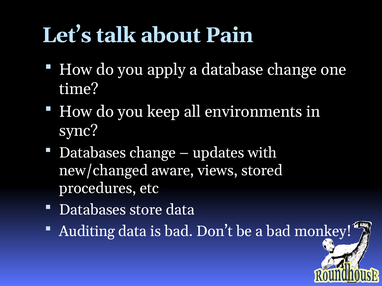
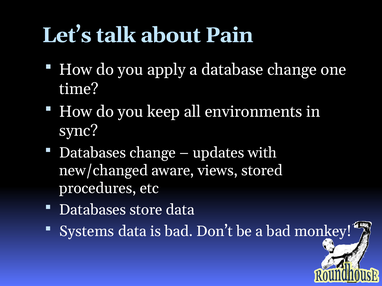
Auditing: Auditing -> Systems (87, 232)
